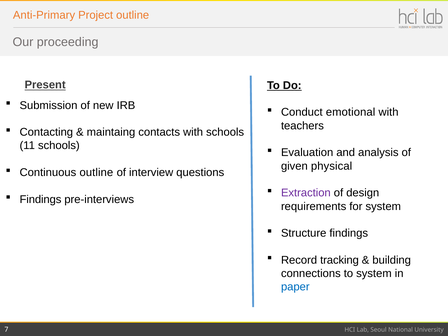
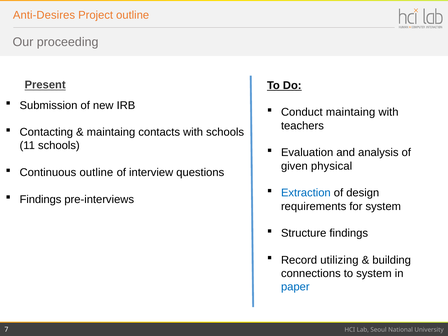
Anti-Primary: Anti-Primary -> Anti-Desires (44, 15)
Conduct emotional: emotional -> maintaing (351, 112)
Extraction colour: purple -> blue (306, 193)
tracking: tracking -> utilizing (339, 260)
